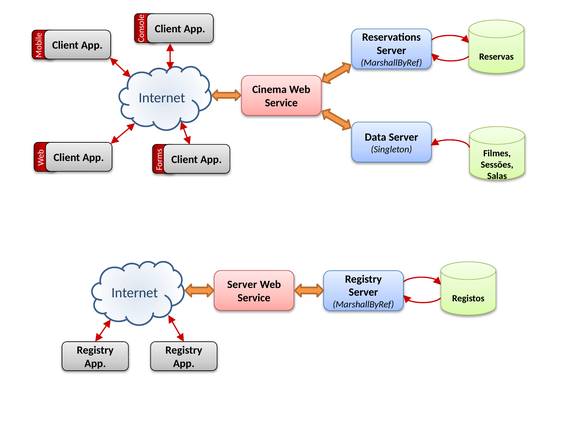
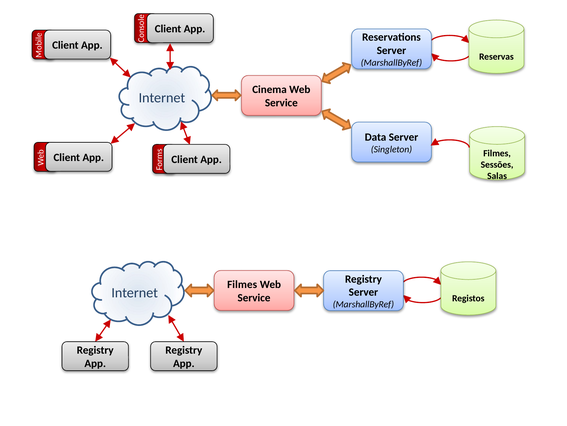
Server: Server -> Filmes (242, 284)
